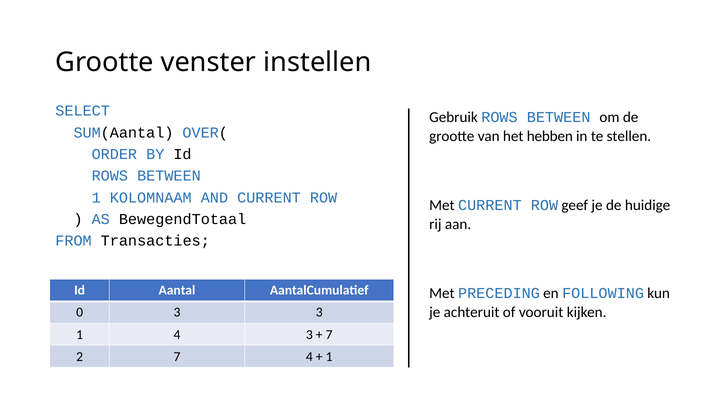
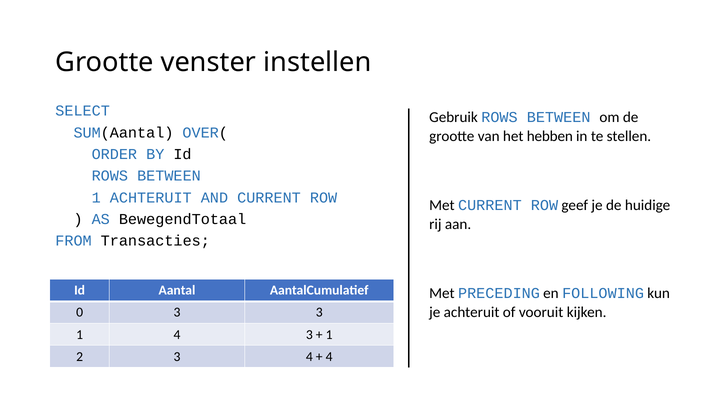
1 KOLOMNAAM: KOLOMNAAM -> ACHTERUIT (151, 198)
7: 7 -> 1 (329, 335)
2 7: 7 -> 3 (177, 357)
1: 1 -> 4 (329, 357)
